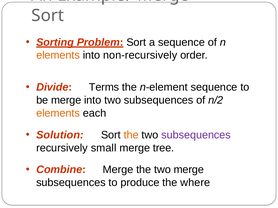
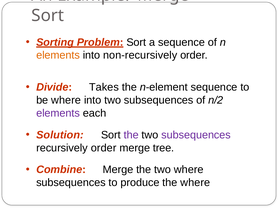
Terms: Terms -> Takes (104, 87)
be merge: merge -> where (66, 100)
elements colour: orange -> purple (58, 113)
the colour: orange -> purple (131, 135)
recursively small: small -> order (104, 148)
two merge: merge -> where (189, 170)
